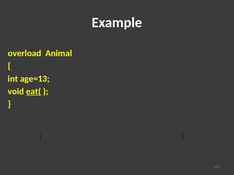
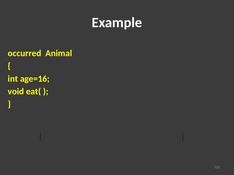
overload: overload -> occurred (25, 53)
age=13: age=13 -> age=16 (35, 79)
eat( underline: present -> none (34, 92)
